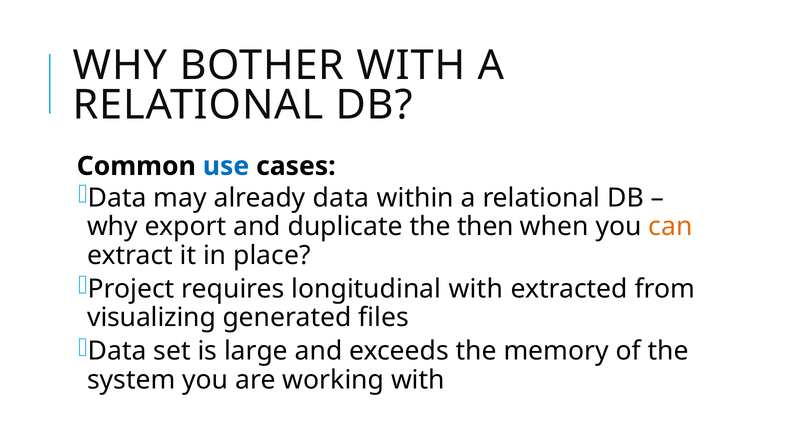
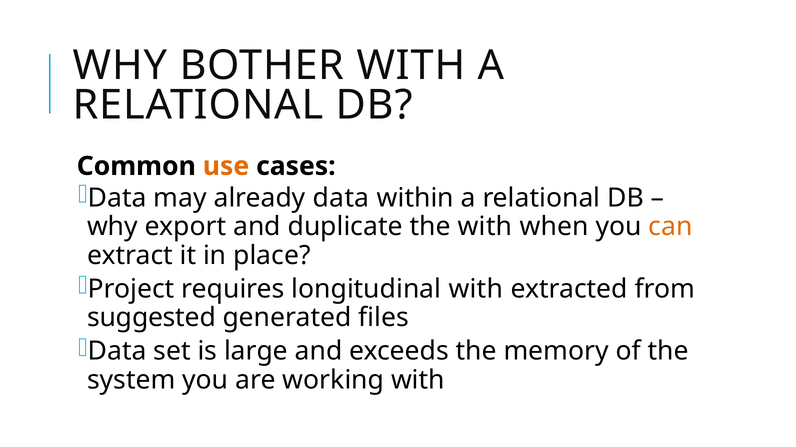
use colour: blue -> orange (226, 166)
the then: then -> with (485, 227)
visualizing: visualizing -> suggested (152, 318)
